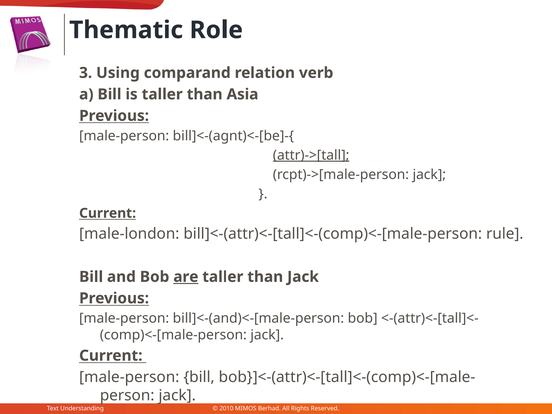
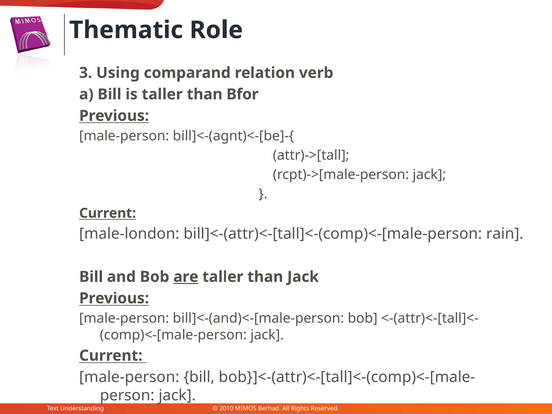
Asia: Asia -> Bfor (242, 94)
attr)->[tall underline: present -> none (311, 155)
rule: rule -> rain (505, 234)
